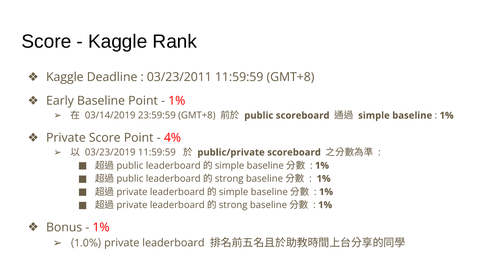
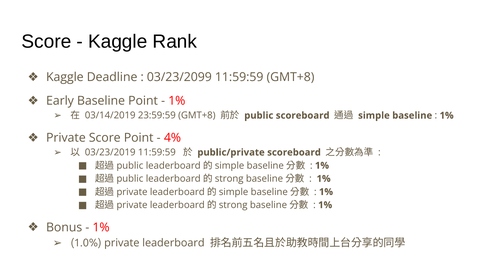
03/23/2011: 03/23/2011 -> 03/23/2099 (179, 77)
